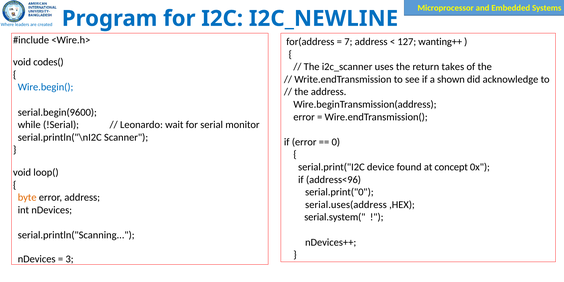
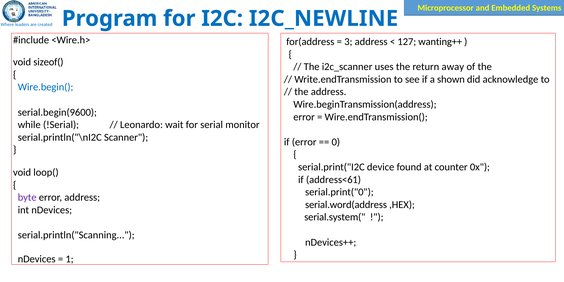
7: 7 -> 3 (348, 42)
codes(: codes( -> sizeof( (48, 62)
takes: takes -> away (453, 67)
concept: concept -> counter (451, 167)
address<96: address<96 -> address<61 (334, 180)
byte colour: orange -> purple (27, 198)
serial.uses(address: serial.uses(address -> serial.word(address (346, 205)
3: 3 -> 1 (70, 259)
